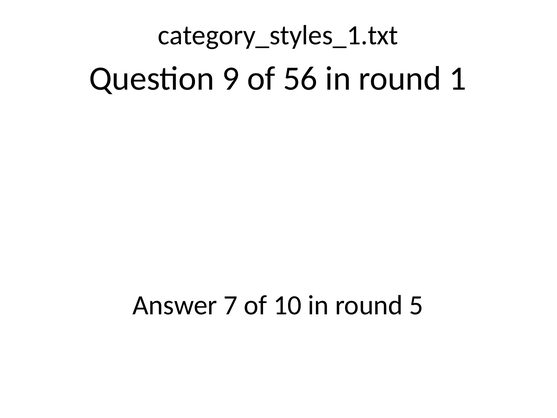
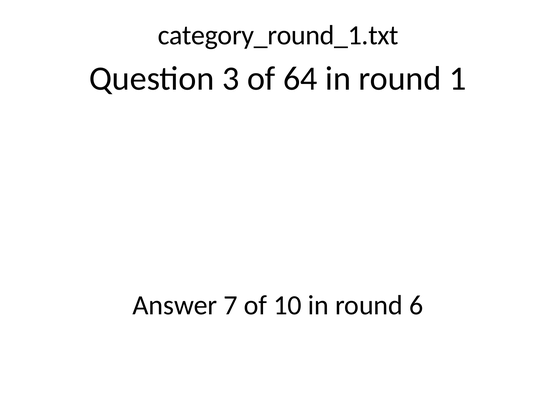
category_styles_1.txt: category_styles_1.txt -> category_round_1.txt (278, 35)
9: 9 -> 3 (231, 79)
56: 56 -> 64 (300, 79)
5: 5 -> 6 (416, 305)
